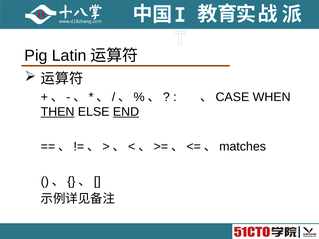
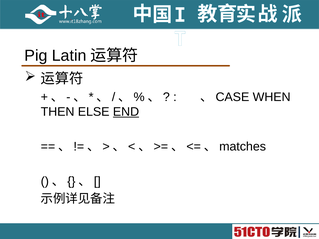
THEN underline: present -> none (58, 112)
